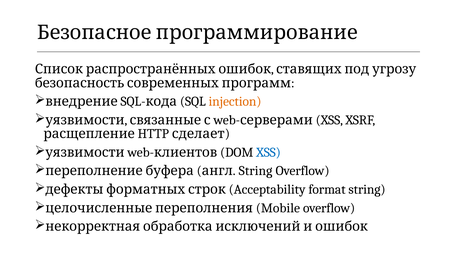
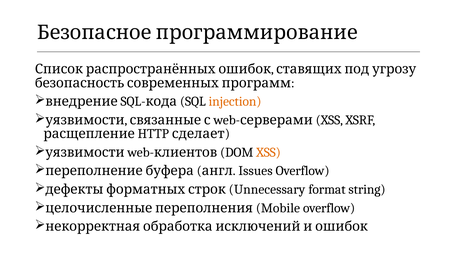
XSS colour: blue -> orange (269, 152)
англ String: String -> Issues (256, 171)
Acceptability: Acceptability -> Unnecessary (270, 190)
